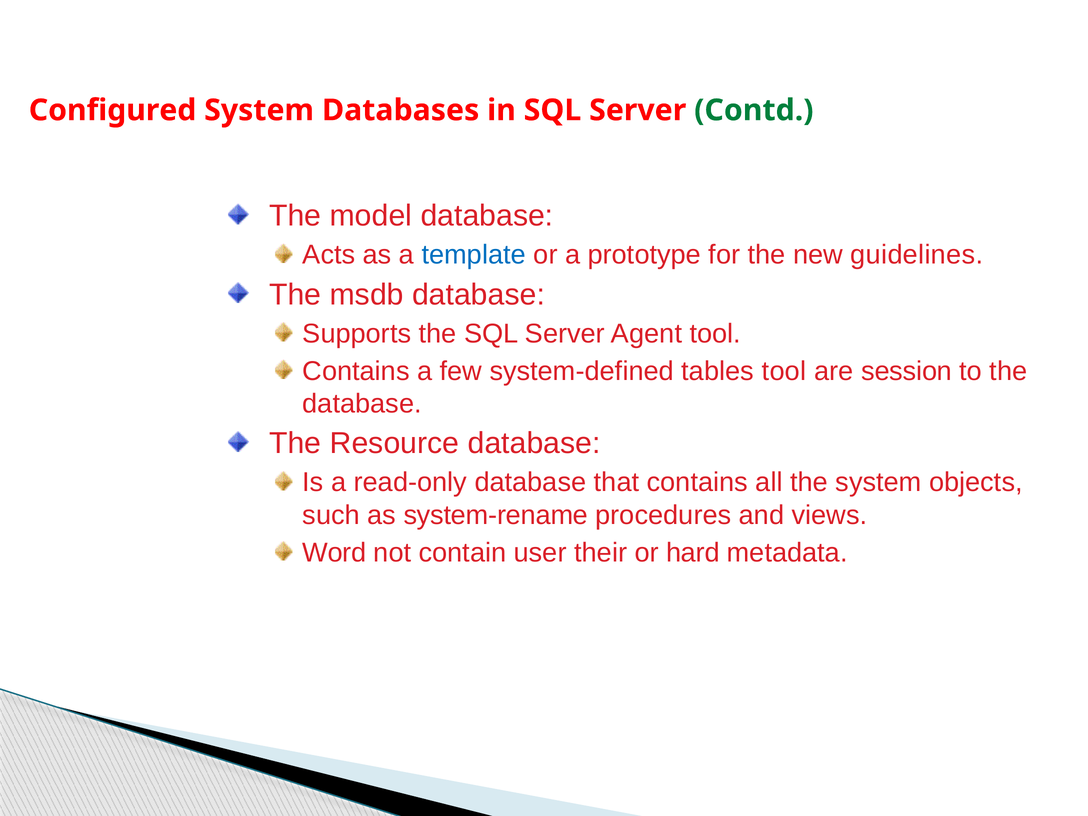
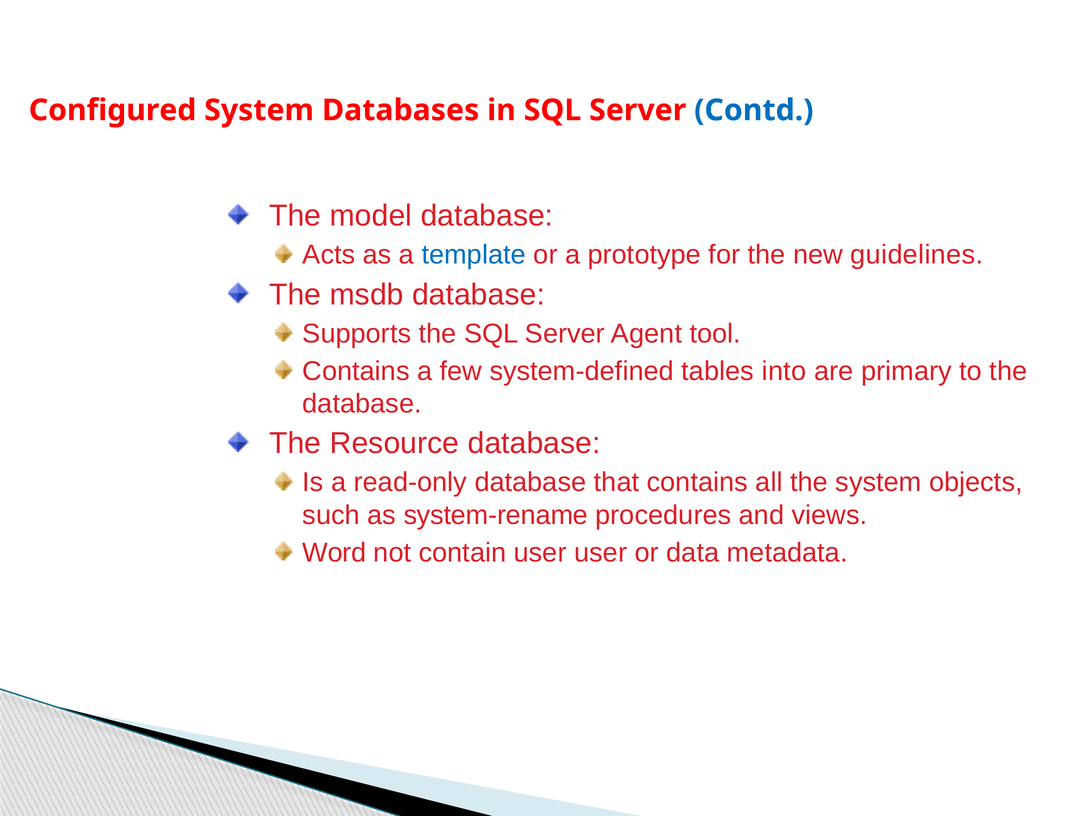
Contd colour: green -> blue (754, 110)
tables tool: tool -> into (784, 371)
session: session -> primary (906, 371)
user their: their -> user (601, 553)
hard: hard -> data (693, 553)
